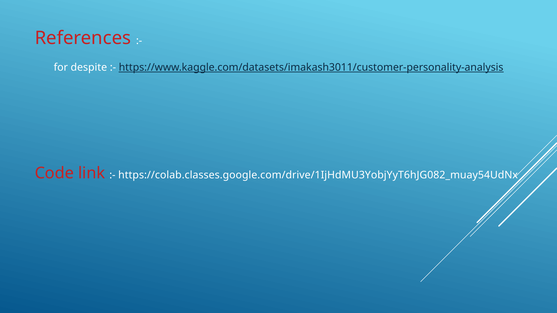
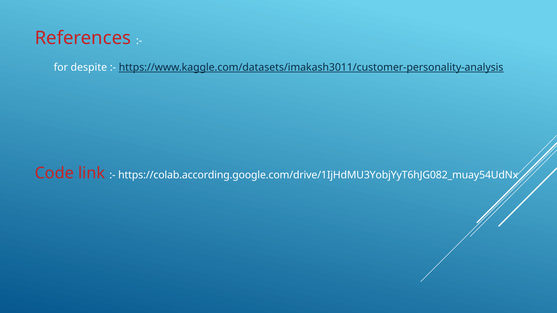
https://colab.classes.google.com/drive/1IjHdMU3YobjYyT6hJG082_muay54UdNx: https://colab.classes.google.com/drive/1IjHdMU3YobjYyT6hJG082_muay54UdNx -> https://colab.according.google.com/drive/1IjHdMU3YobjYyT6hJG082_muay54UdNx (318, 175)
